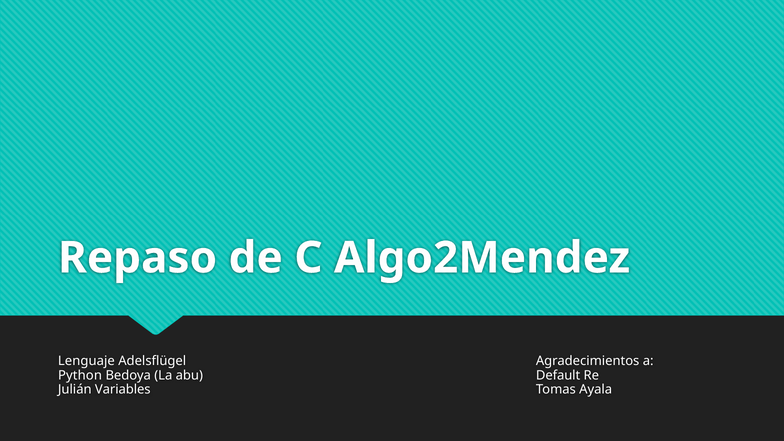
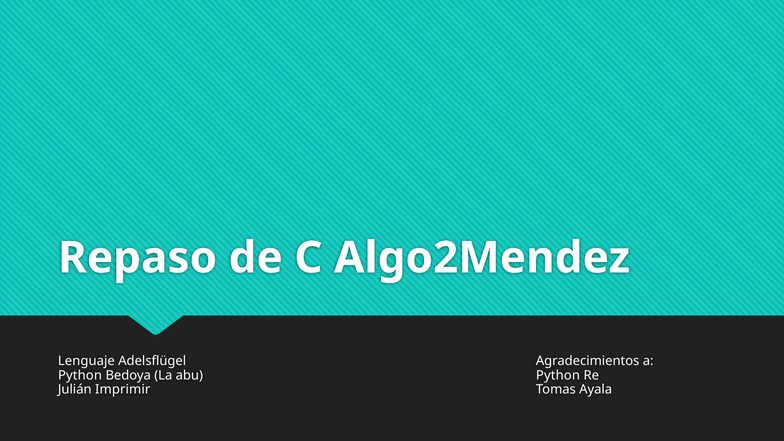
Default: Default -> Python (558, 375)
Variables: Variables -> Imprimir (123, 389)
